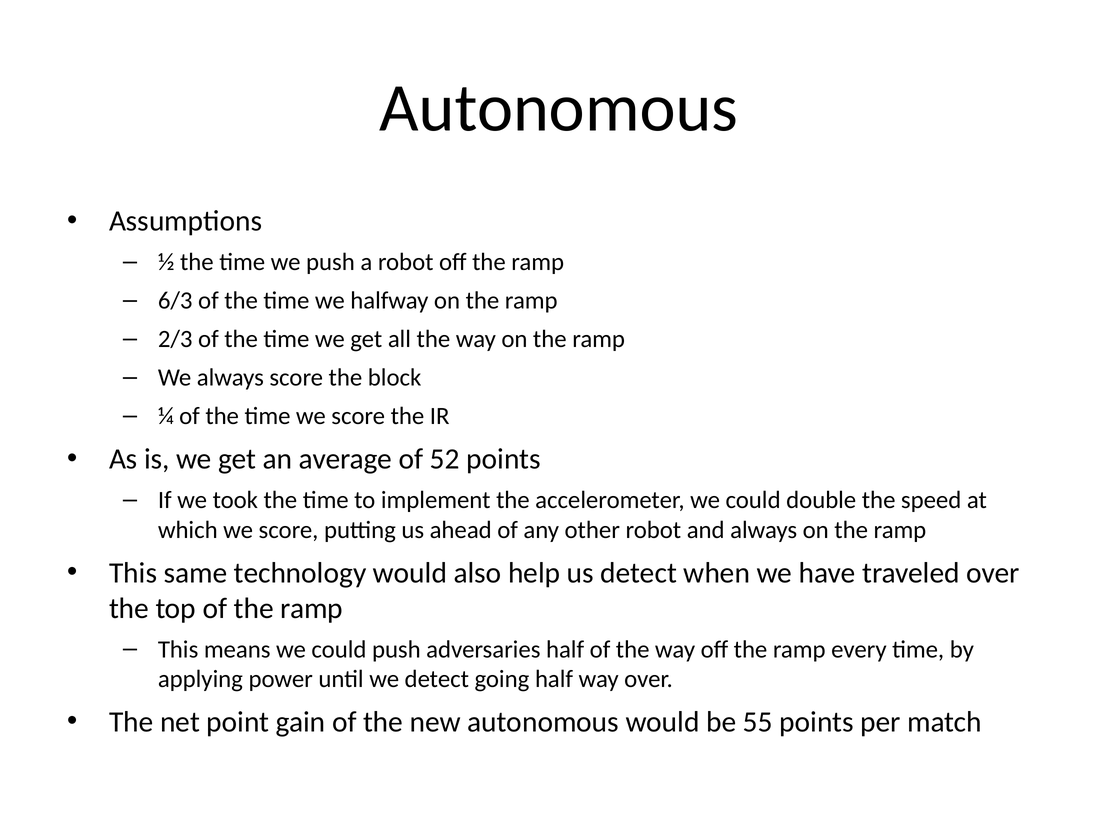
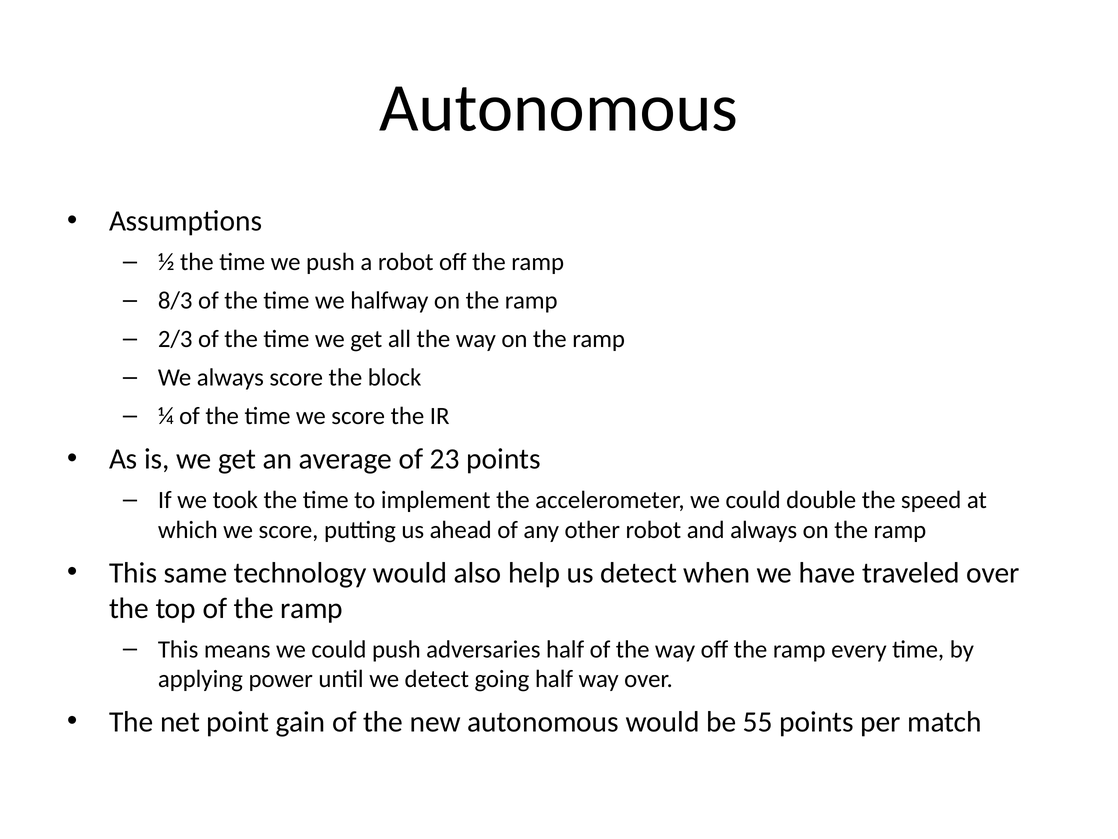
6/3: 6/3 -> 8/3 (175, 300)
52: 52 -> 23 (445, 459)
